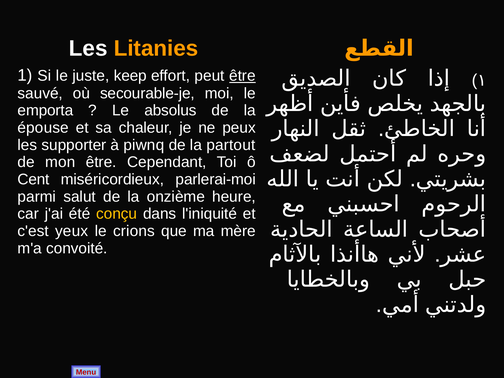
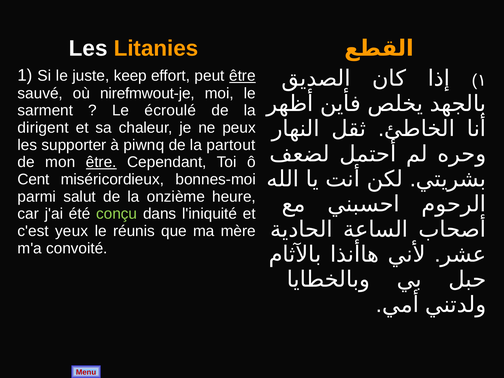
secourable-je: secourable-je -> nirefmwout-je (147, 93)
emporta: emporta -> sarment (45, 111)
absolus: absolus -> écroulé (170, 111)
épouse: épouse -> dirigent (43, 128)
être underline: none -> present (101, 162)
parlerai-moi: parlerai-moi -> bonnes-moi (216, 179)
conçu colour: yellow -> light green (117, 214)
crions: crions -> réunis (134, 231)
